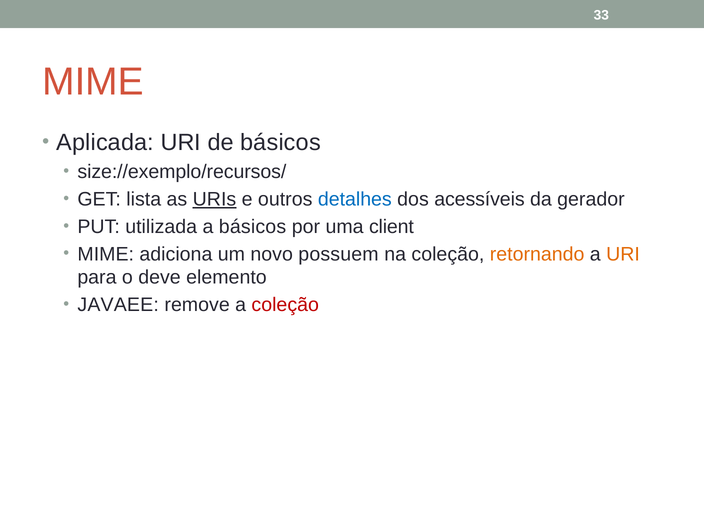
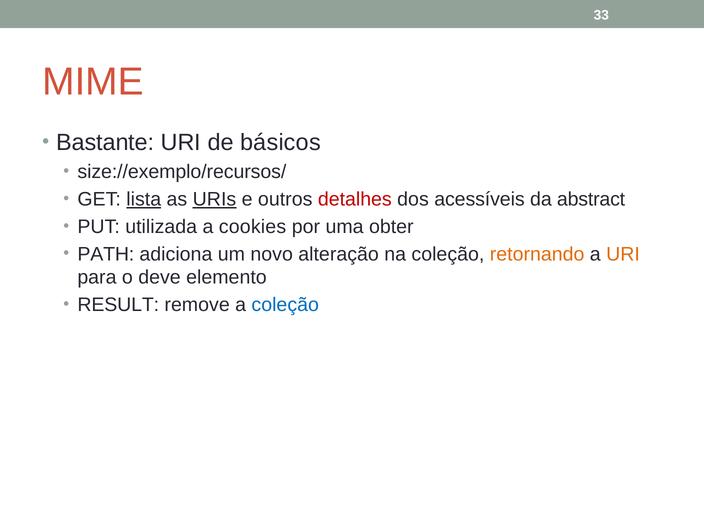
Aplicada: Aplicada -> Bastante (105, 142)
lista underline: none -> present (144, 199)
detalhes colour: blue -> red (355, 199)
gerador: gerador -> abstract (591, 199)
a básicos: básicos -> cookies (253, 227)
client: client -> obter (391, 227)
MIME: MIME -> PATH (106, 254)
possuem: possuem -> alteração (339, 254)
JAVAEE: JAVAEE -> RESULT (118, 305)
coleção colour: red -> blue (285, 305)
